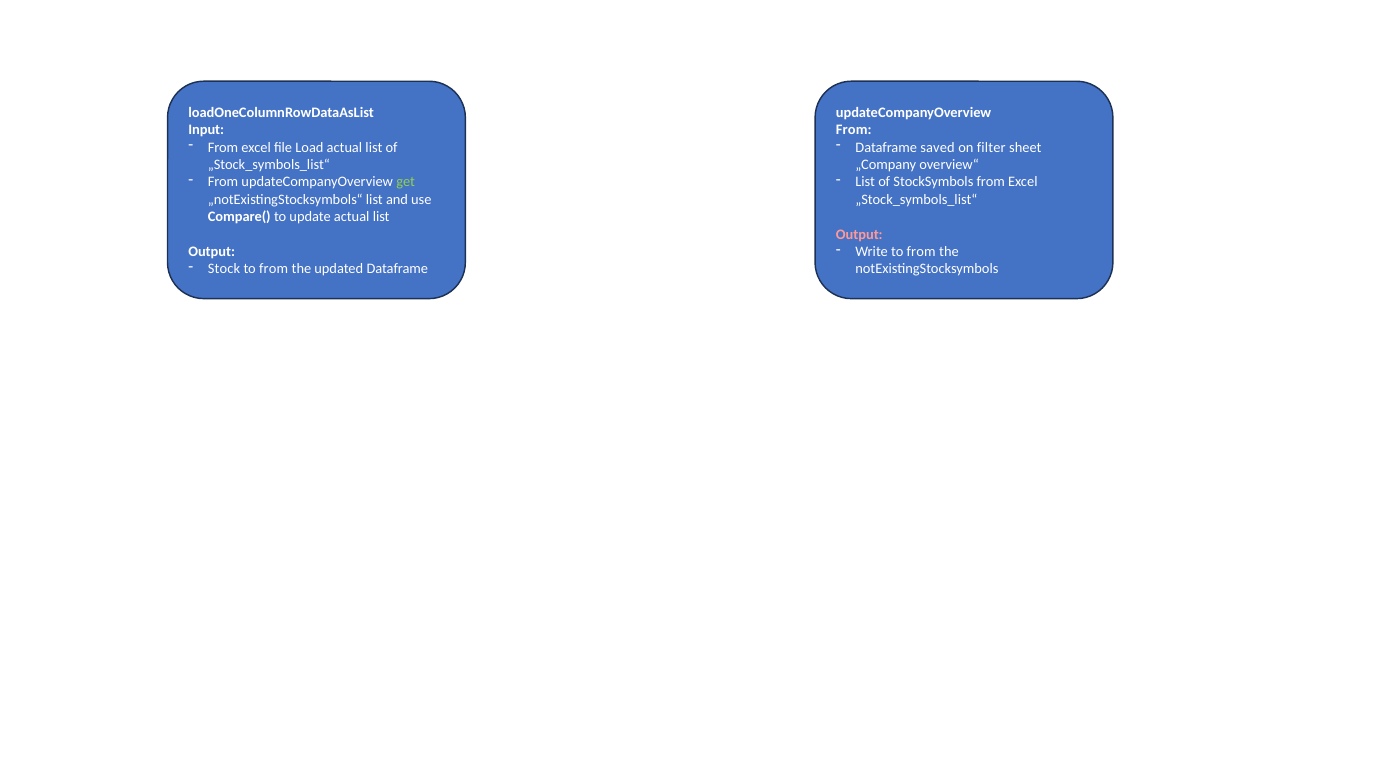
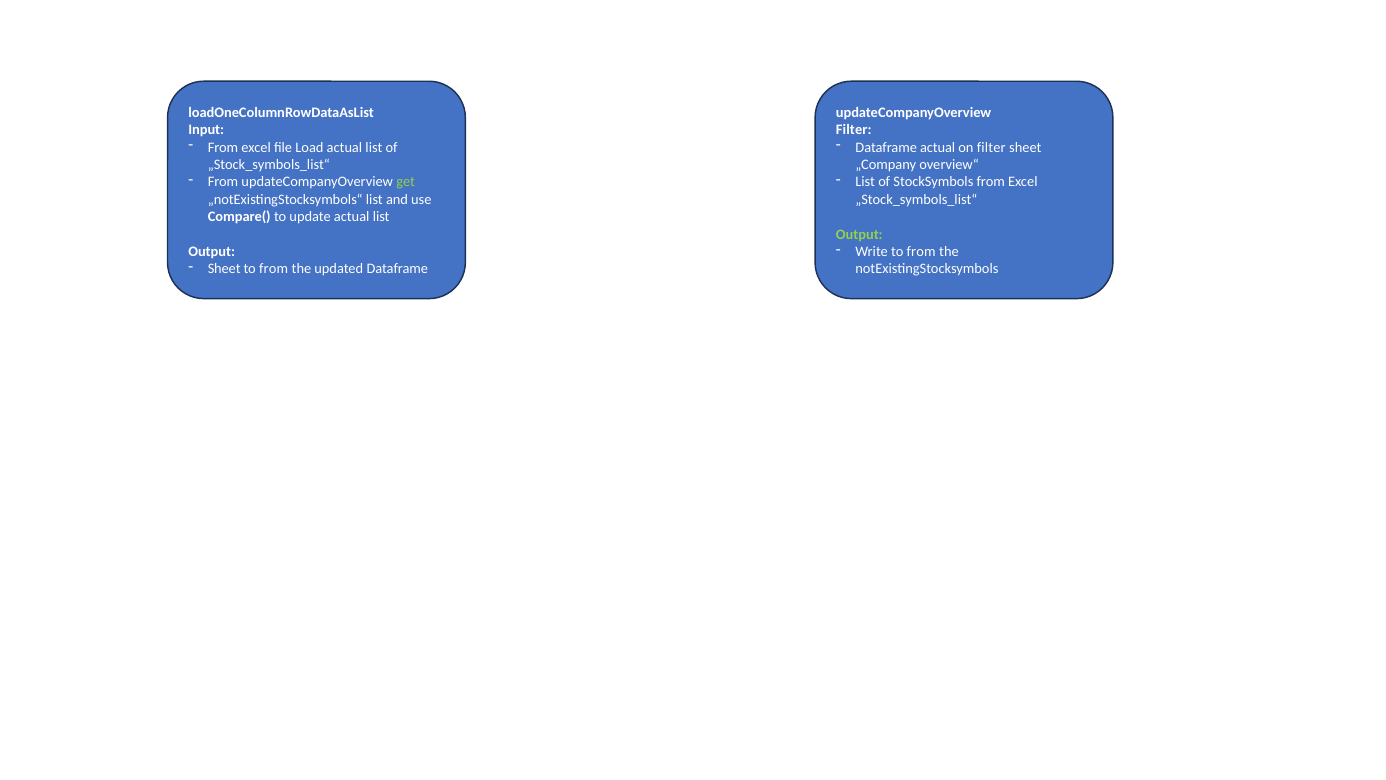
From: From -> Filter (854, 130)
Dataframe saved: saved -> actual (938, 147)
Output colour: pink -> light green (859, 234)
Stock: Stock -> Sheet (224, 269)
